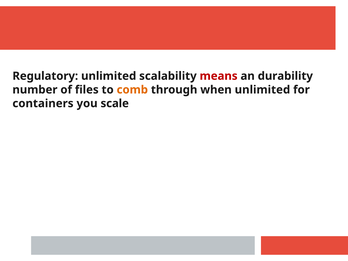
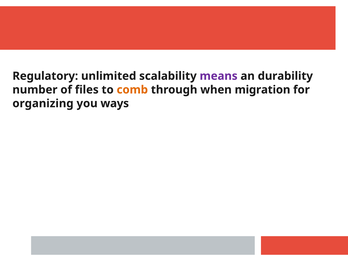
means colour: red -> purple (219, 76)
when unlimited: unlimited -> migration (263, 90)
containers: containers -> organizing (43, 103)
scale: scale -> ways (115, 103)
